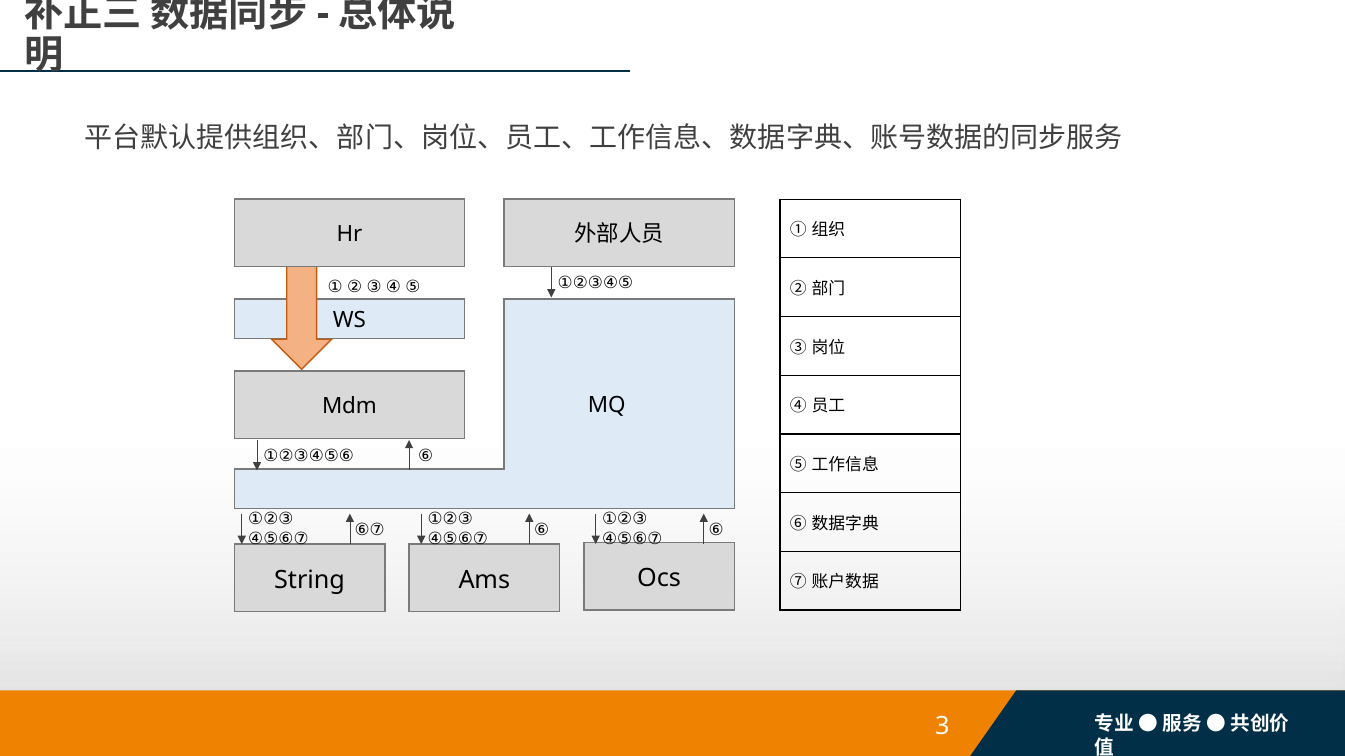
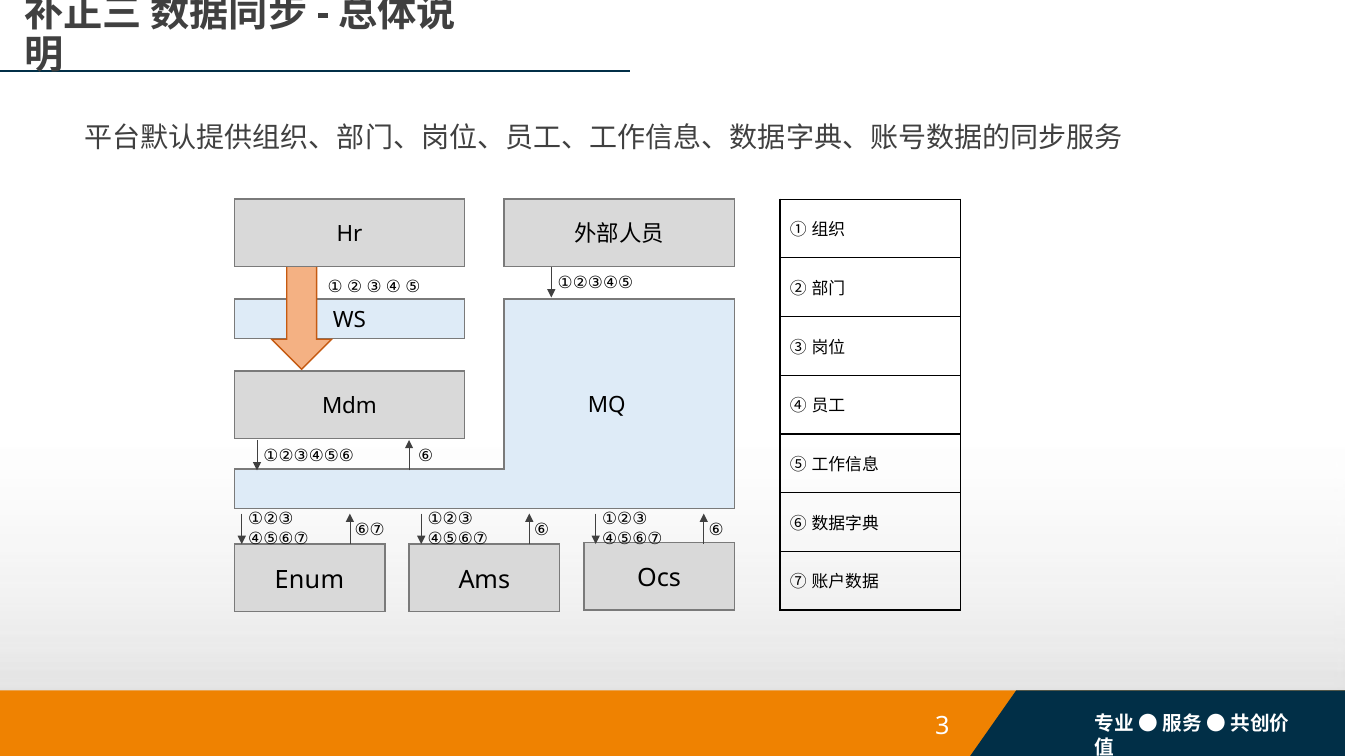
String: String -> Enum (309, 580)
